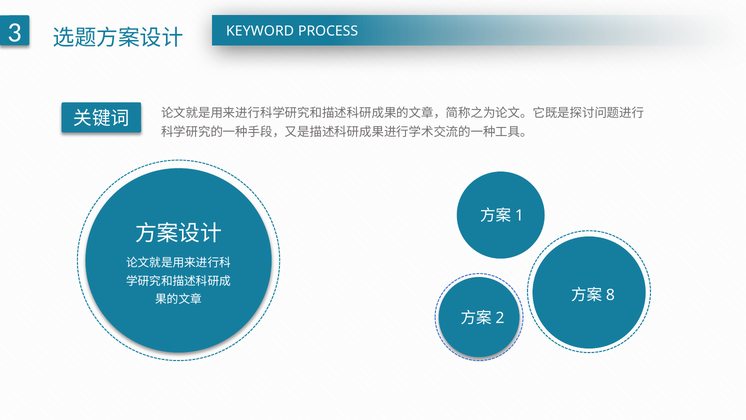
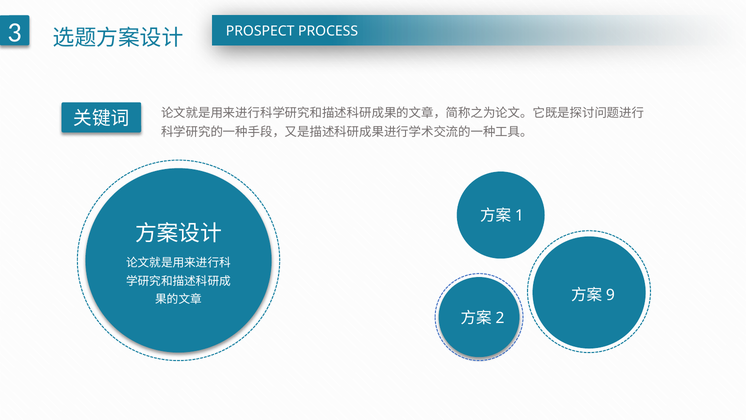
KEYWORD: KEYWORD -> PROSPECT (260, 31)
8: 8 -> 9 (610, 295)
